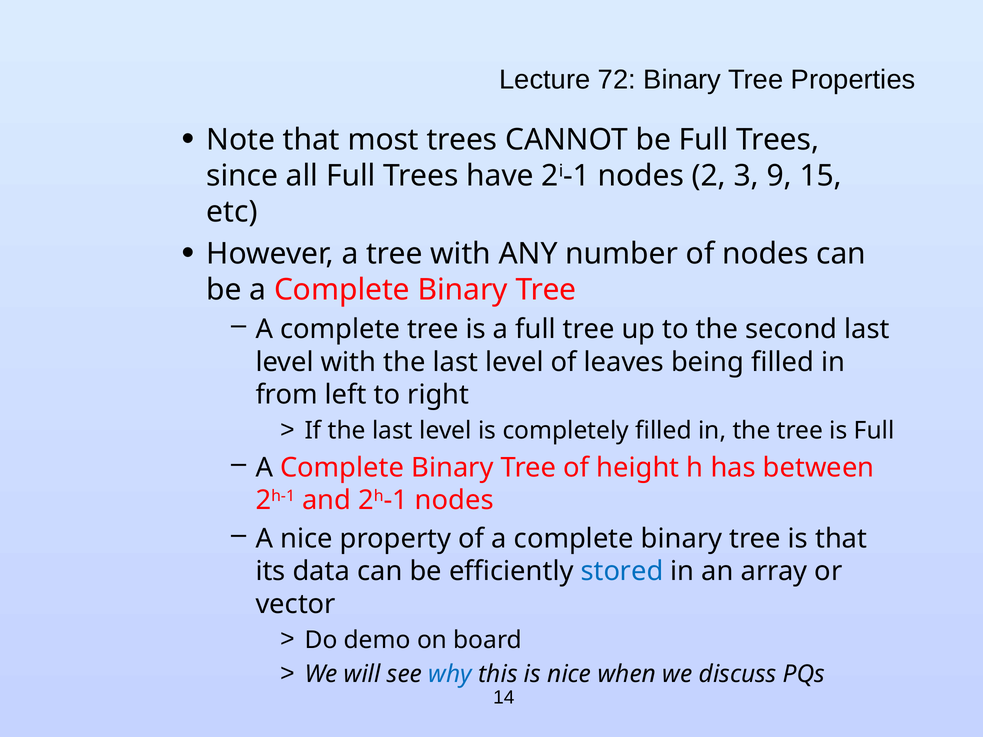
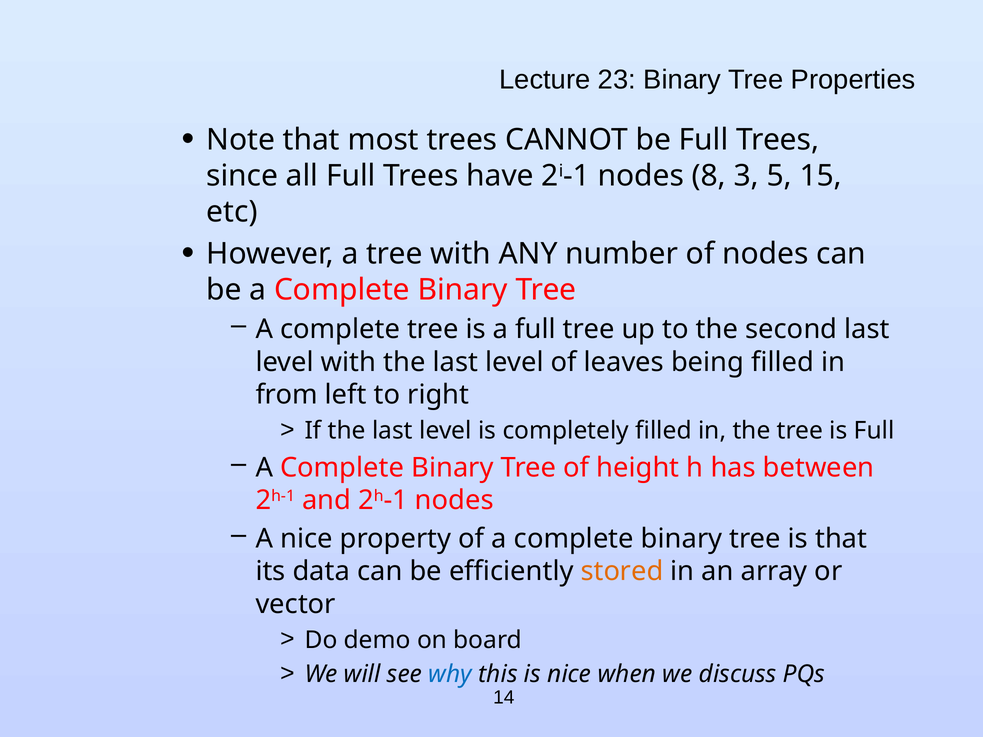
72: 72 -> 23 (617, 80)
2: 2 -> 8 (709, 176)
9: 9 -> 5 (779, 176)
stored colour: blue -> orange (622, 571)
